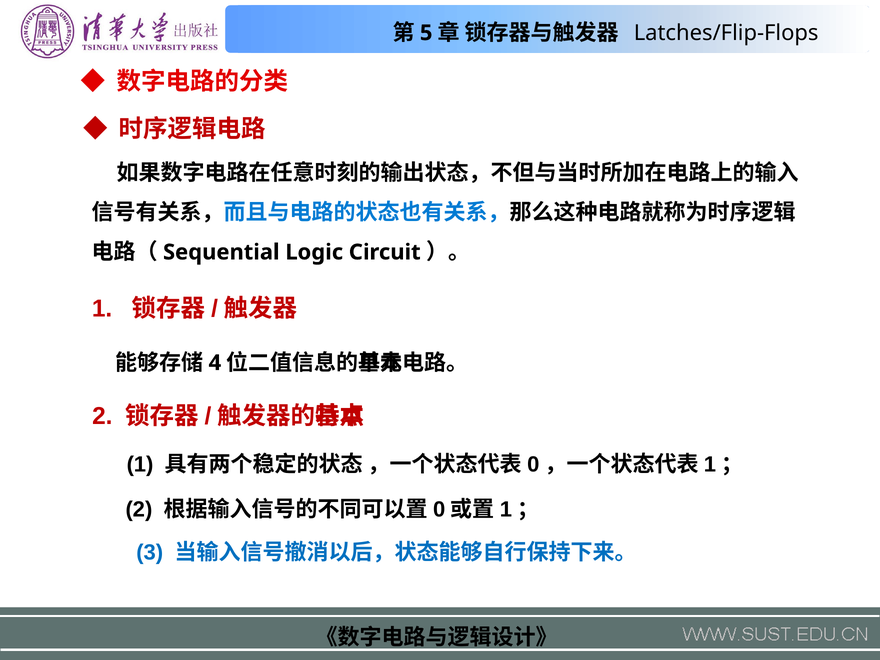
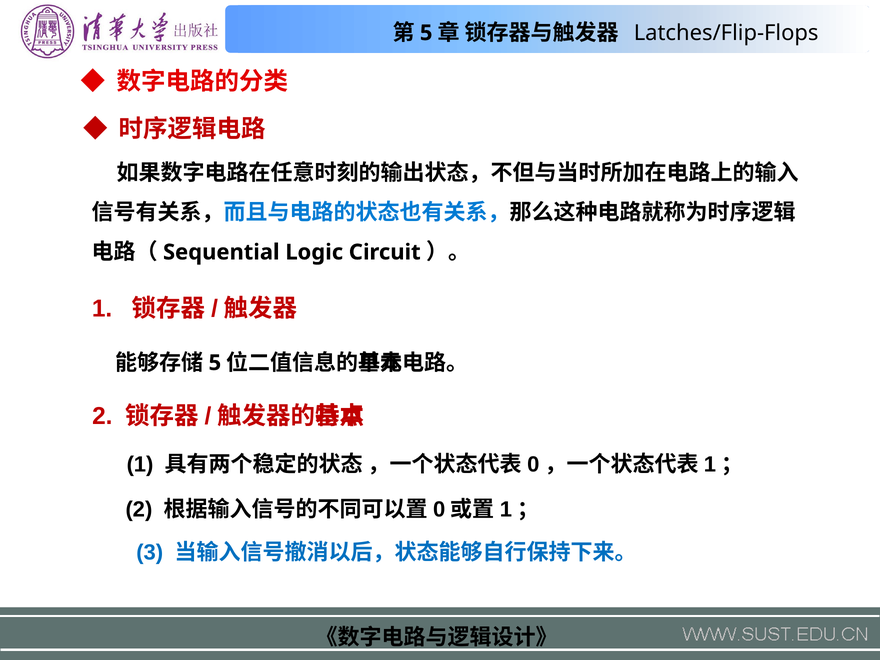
4: 4 -> 5 (215, 363)
